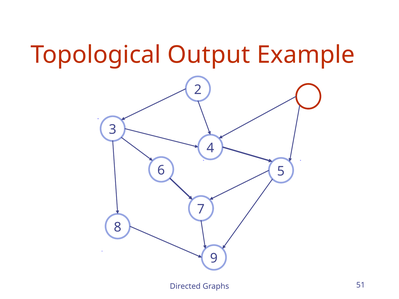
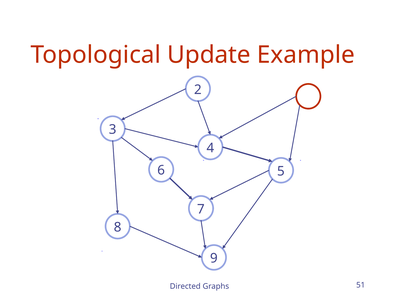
Output: Output -> Update (209, 55)
